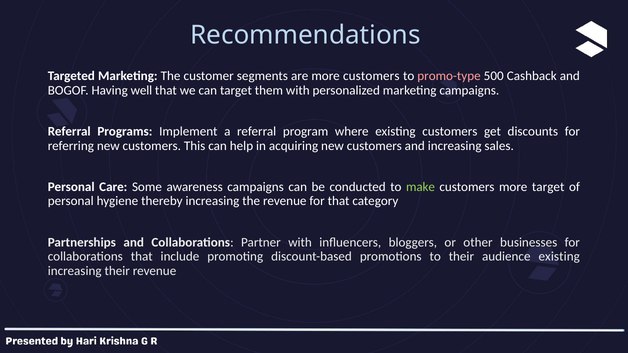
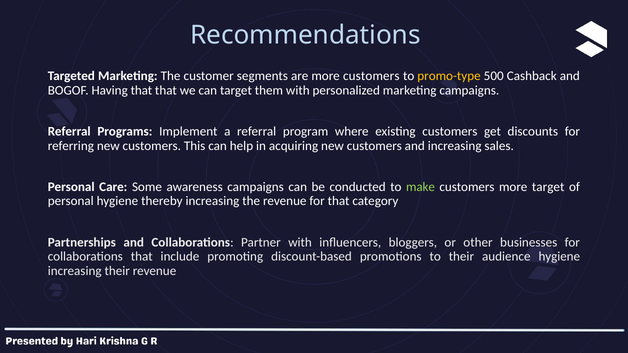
promo-type colour: pink -> yellow (449, 76)
Having well: well -> that (141, 90)
audience existing: existing -> hygiene (559, 257)
